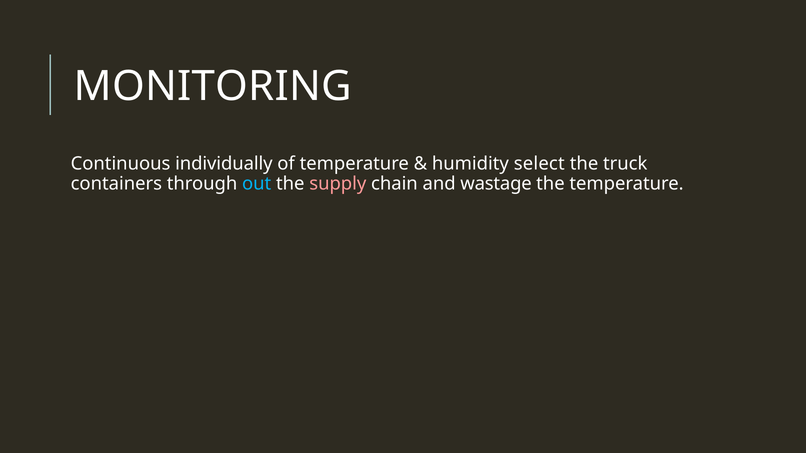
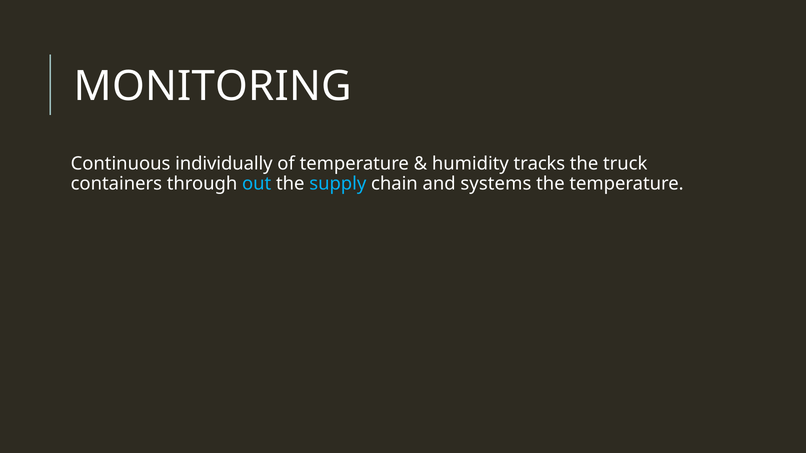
select: select -> tracks (539, 164)
supply colour: pink -> light blue (338, 184)
wastage: wastage -> systems (496, 184)
